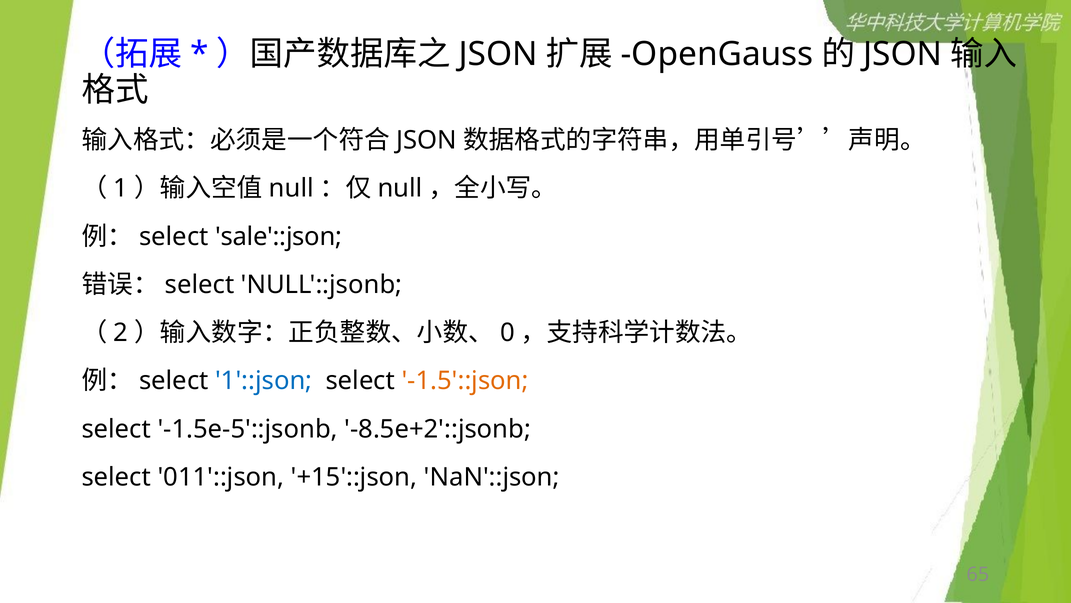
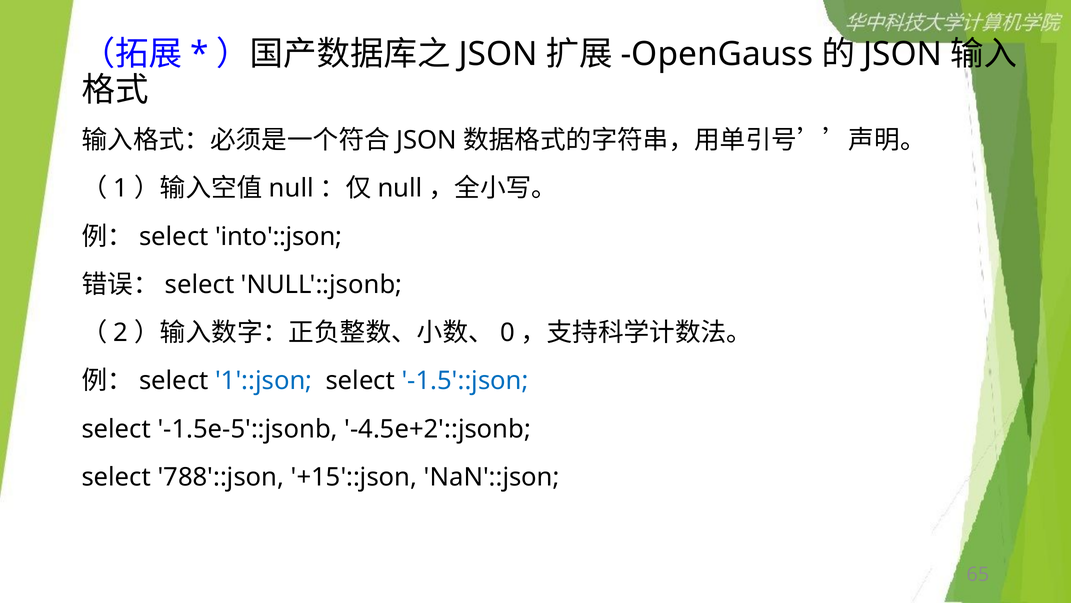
sale'::json: sale'::json -> into'::json (279, 236)
-1.5'::json colour: orange -> blue (465, 381)
-8.5e+2'::jsonb: -8.5e+2'::jsonb -> -4.5e+2'::jsonb (438, 429)
011'::json: 011'::json -> 788'::json (221, 477)
